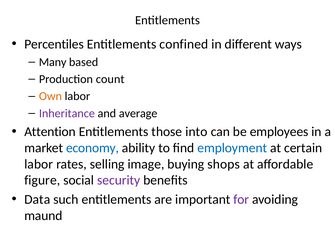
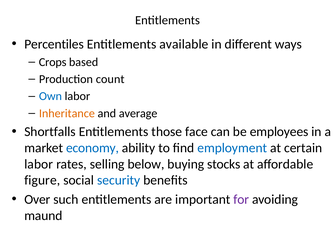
confined: confined -> available (184, 44)
Many: Many -> Crops (53, 62)
Own colour: orange -> blue (50, 96)
Inheritance colour: purple -> orange (67, 113)
Attention: Attention -> Shortfalls (50, 132)
into: into -> face (197, 132)
image: image -> below (146, 164)
shops: shops -> stocks (224, 164)
security colour: purple -> blue (119, 180)
Data: Data -> Over (37, 200)
